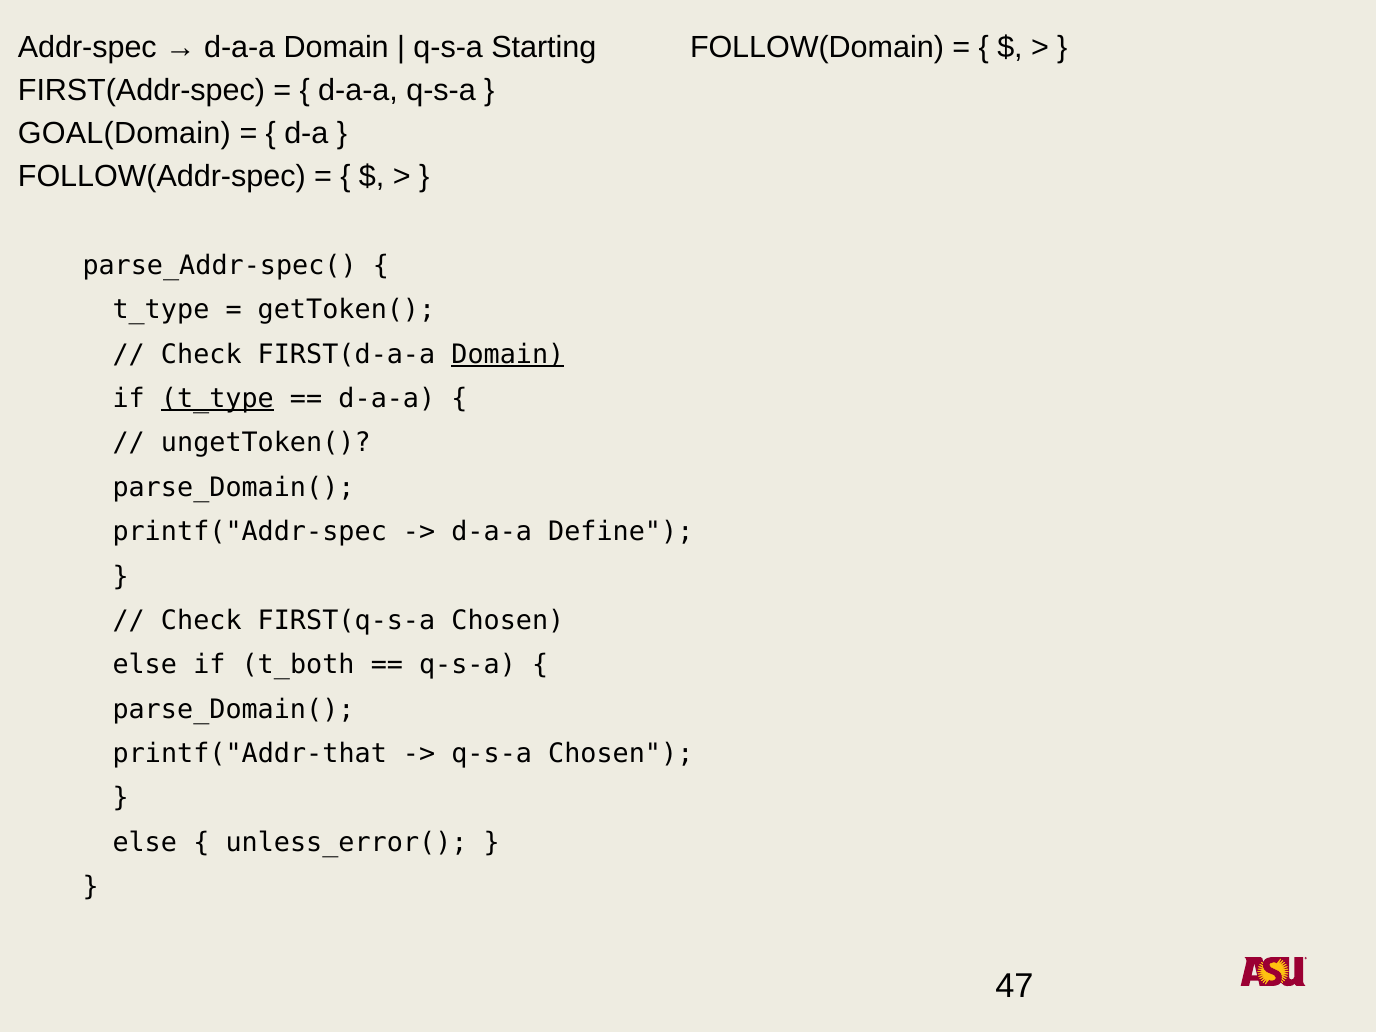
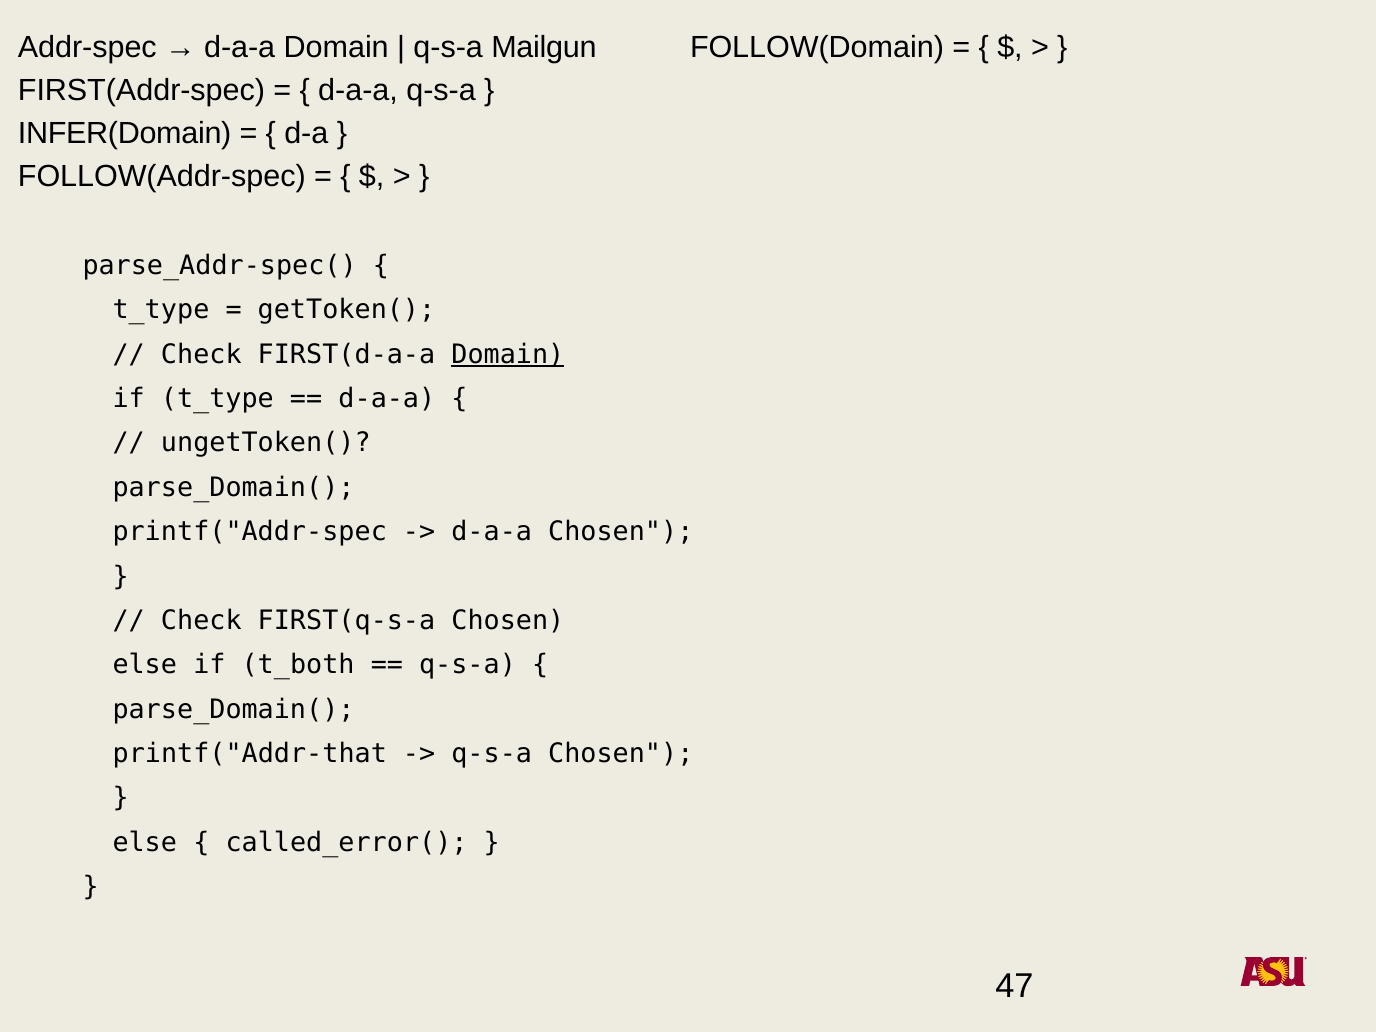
Starting: Starting -> Mailgun (544, 48)
GOAL(Domain: GOAL(Domain -> INFER(Domain (125, 133)
t_type underline: present -> none (217, 399)
d-a-a Define: Define -> Chosen (621, 532)
unless_error(: unless_error( -> called_error( (347, 842)
